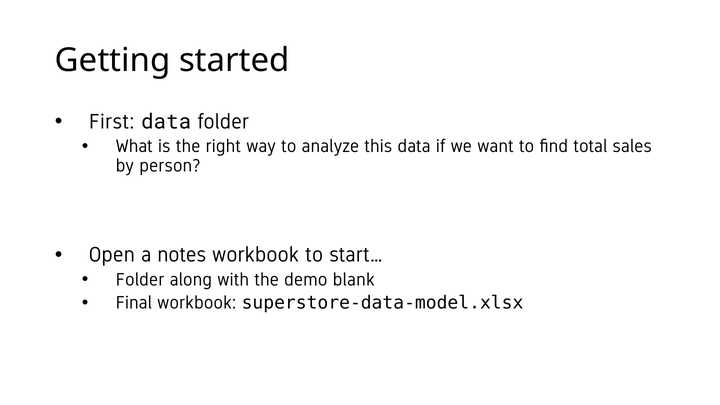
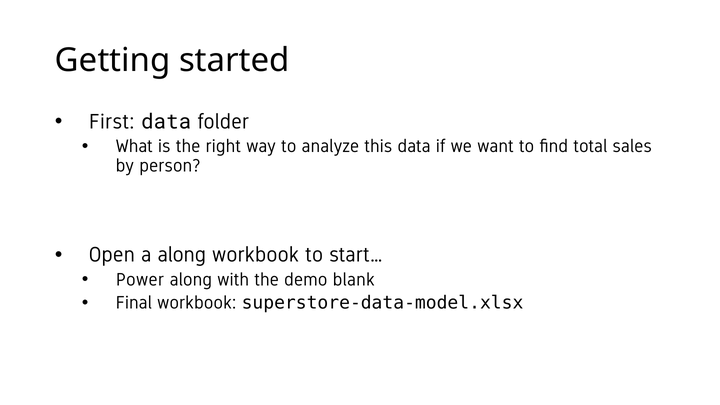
a notes: notes -> along (182, 255)
Folder: Folder -> Power (140, 280)
